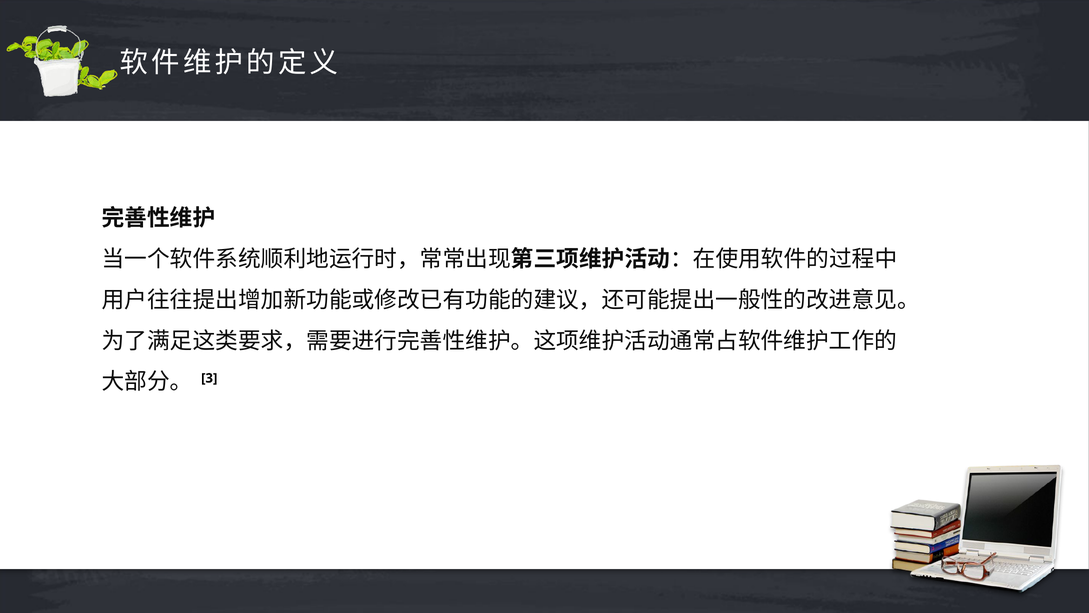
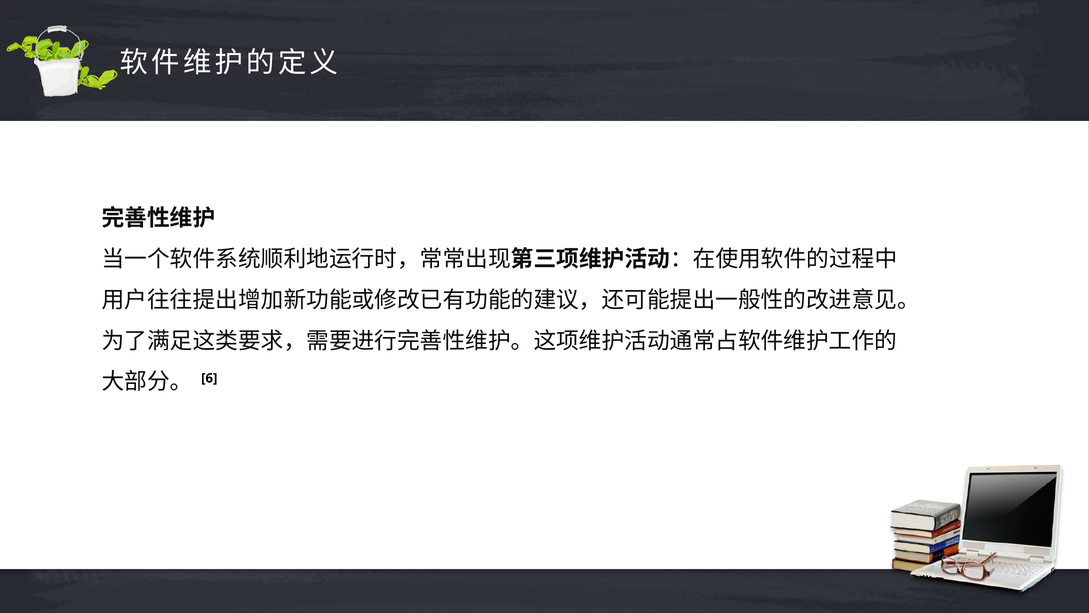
3: 3 -> 6 (209, 378)
